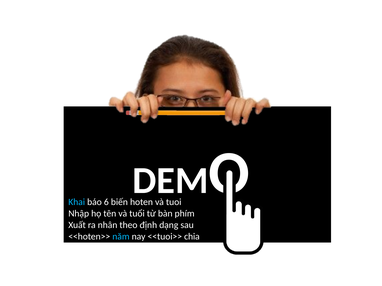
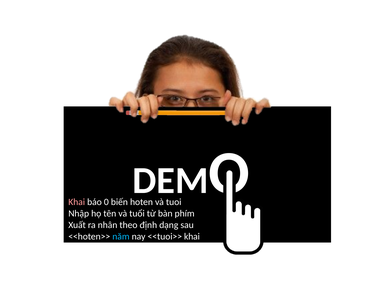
Khai colour: light blue -> pink (77, 202)
6: 6 -> 0 (106, 202)
<<tuoi>> chia: chia -> khai (192, 237)
